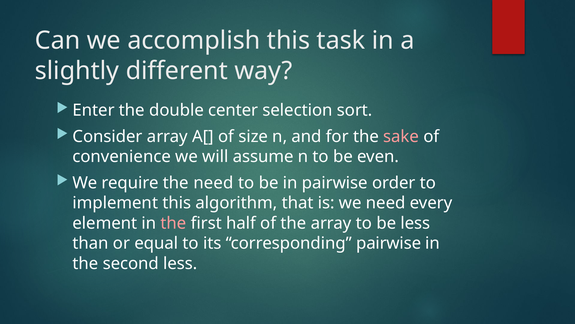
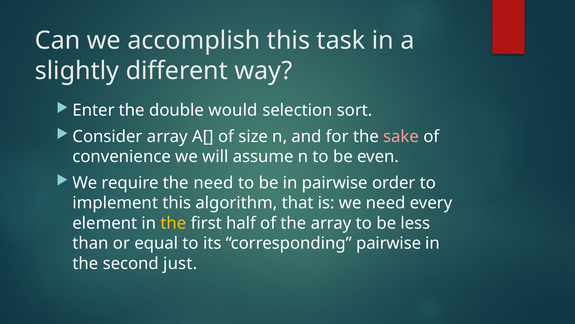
center: center -> would (233, 110)
the colour: pink -> yellow (173, 223)
second less: less -> just (180, 263)
